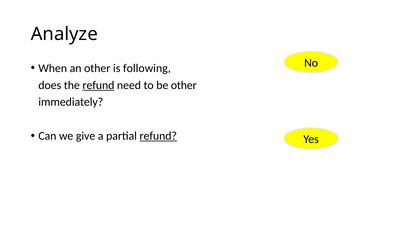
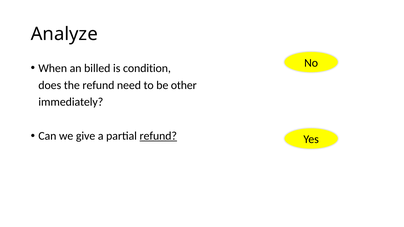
an other: other -> billed (97, 68)
following: following -> condition (147, 68)
refund underline: present -> none (98, 85)
